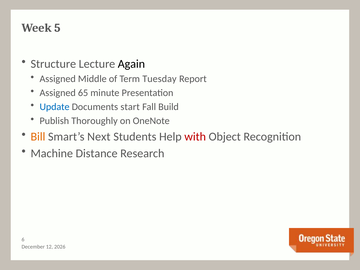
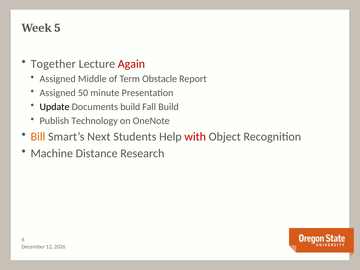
Structure: Structure -> Together (53, 64)
Again colour: black -> red (131, 64)
Tuesday: Tuesday -> Obstacle (160, 79)
65: 65 -> 50 (83, 93)
Update colour: blue -> black (55, 107)
Documents start: start -> build (130, 107)
Thoroughly: Thoroughly -> Technology (95, 121)
